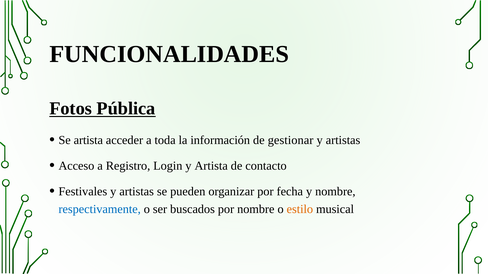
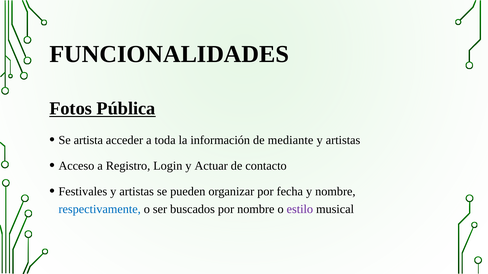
gestionar: gestionar -> mediante (291, 140)
y Artista: Artista -> Actuar (211, 166)
estilo colour: orange -> purple (300, 209)
